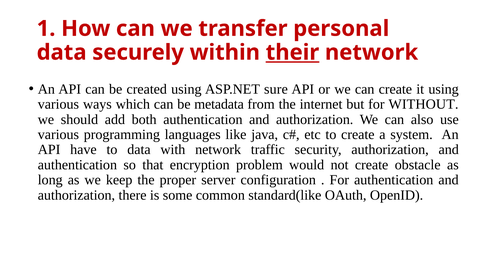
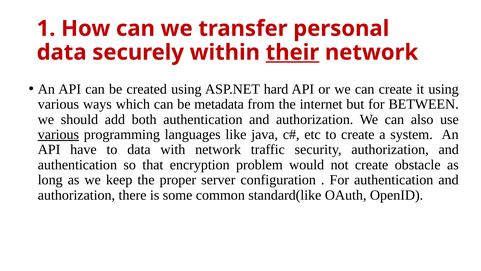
sure: sure -> hard (276, 89)
WITHOUT: WITHOUT -> BETWEEN (424, 104)
various underline: none -> present (58, 134)
